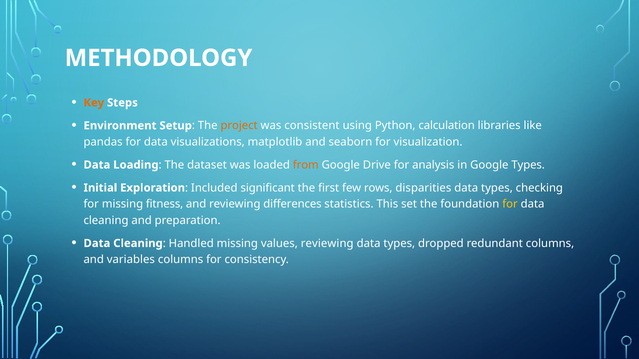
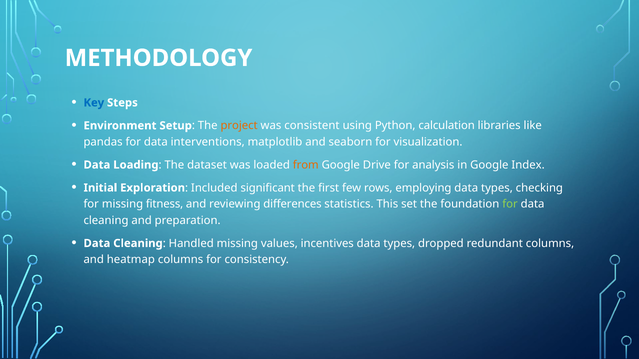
Key colour: orange -> blue (94, 103)
visualizations: visualizations -> interventions (208, 142)
Google Types: Types -> Index (528, 165)
disparities: disparities -> employing (423, 188)
for colour: yellow -> light green (510, 204)
values reviewing: reviewing -> incentives (327, 244)
variables: variables -> heatmap (131, 260)
